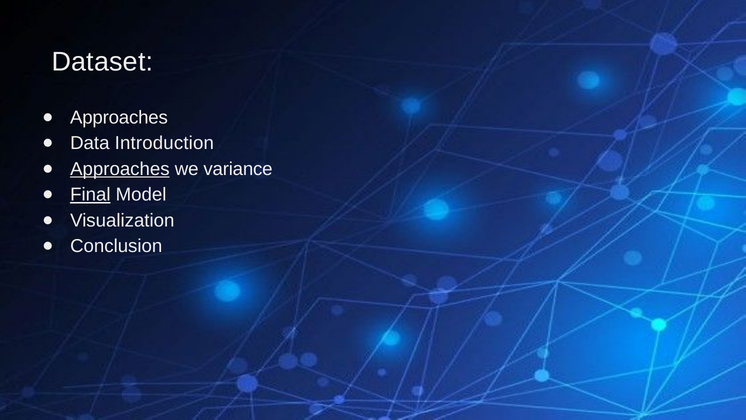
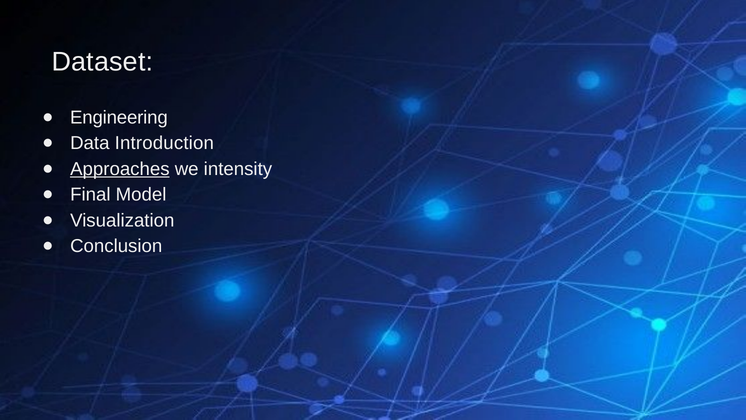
Approaches: Approaches -> Engineering (119, 117)
variance: variance -> intensity (238, 169)
Final underline: present -> none (90, 195)
